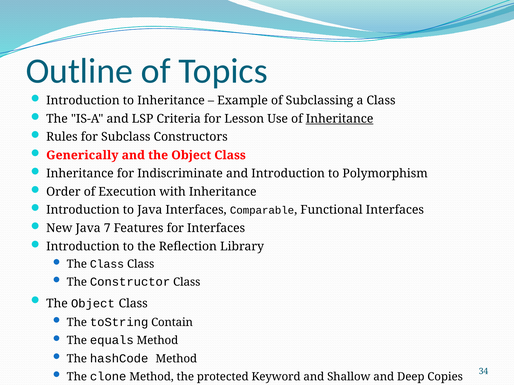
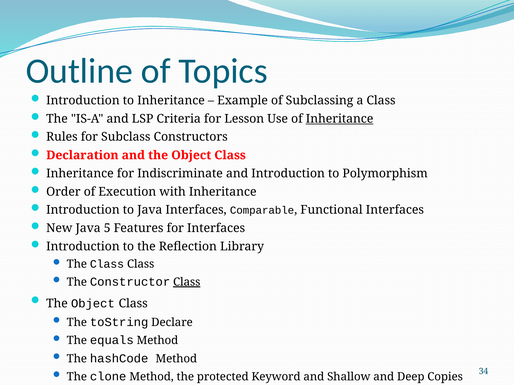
Generically: Generically -> Declaration (82, 155)
7: 7 -> 5 (107, 229)
Class underline: none -> present (187, 282)
Contain: Contain -> Declare (172, 323)
